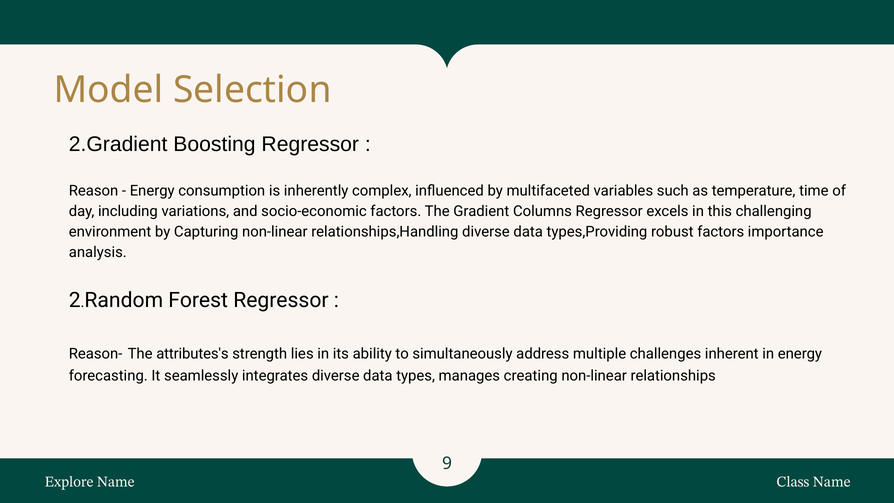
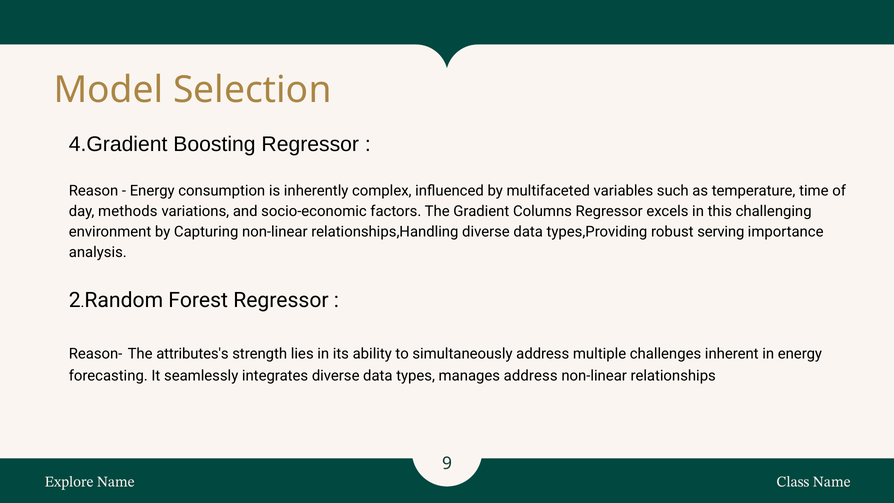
2.Gradient: 2.Gradient -> 4.Gradient (118, 144)
including: including -> methods (128, 211)
robust factors: factors -> serving (721, 232)
manages creating: creating -> address (531, 376)
